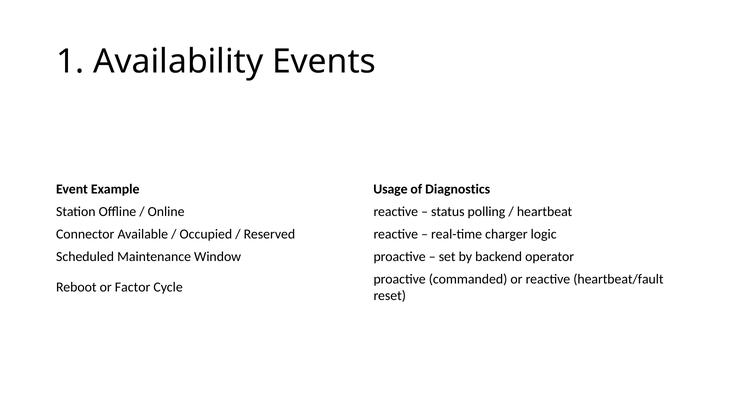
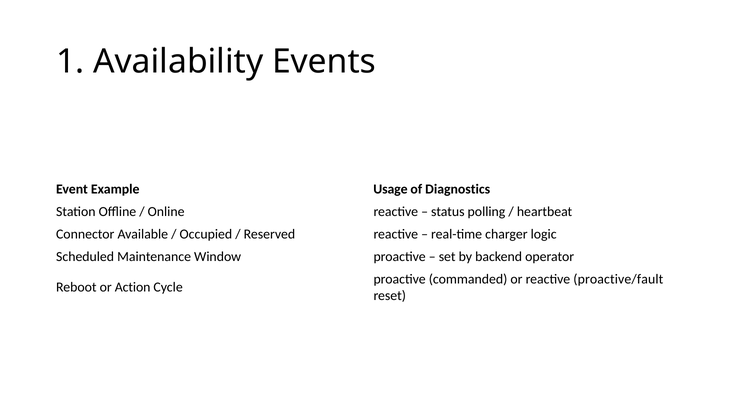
heartbeat/fault: heartbeat/fault -> proactive/fault (618, 279)
Factor: Factor -> Action (133, 287)
